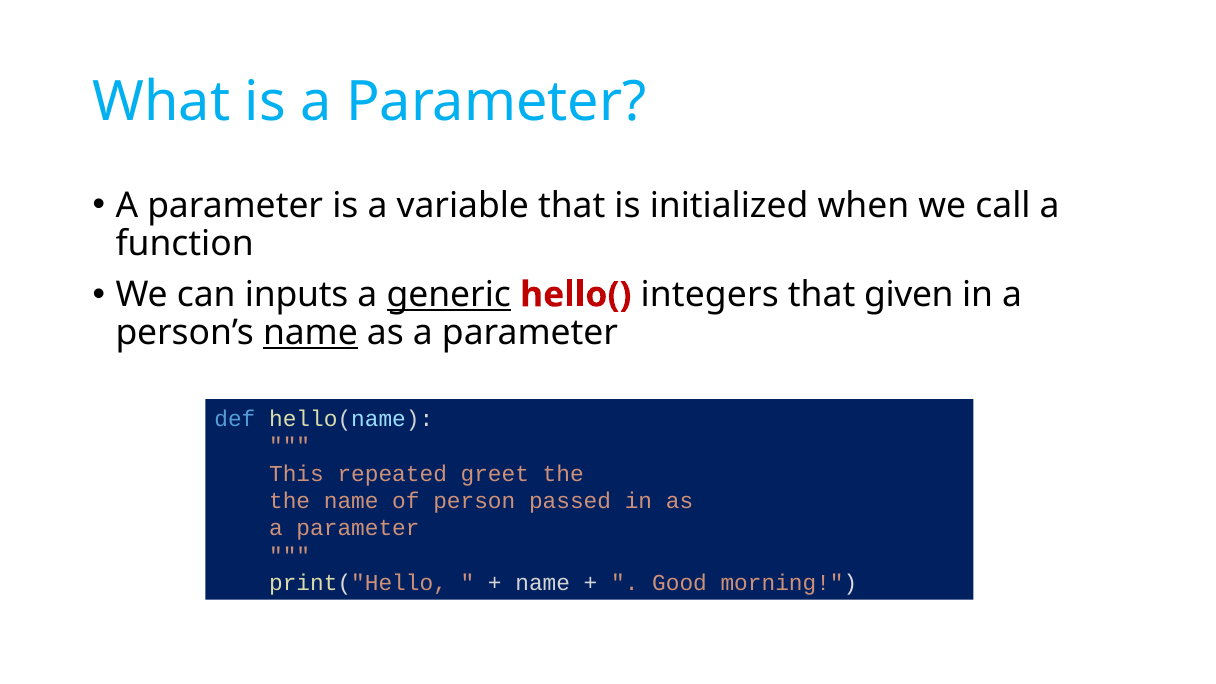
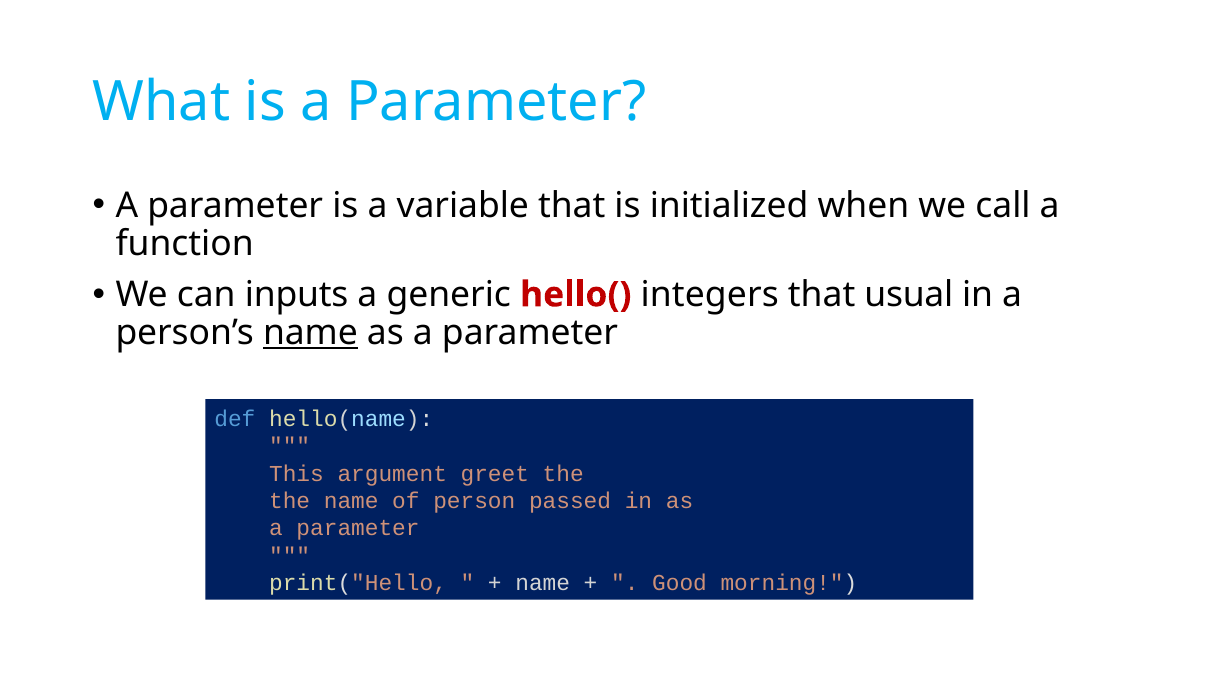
generic underline: present -> none (449, 295)
given: given -> usual (909, 295)
repeated: repeated -> argument (392, 474)
